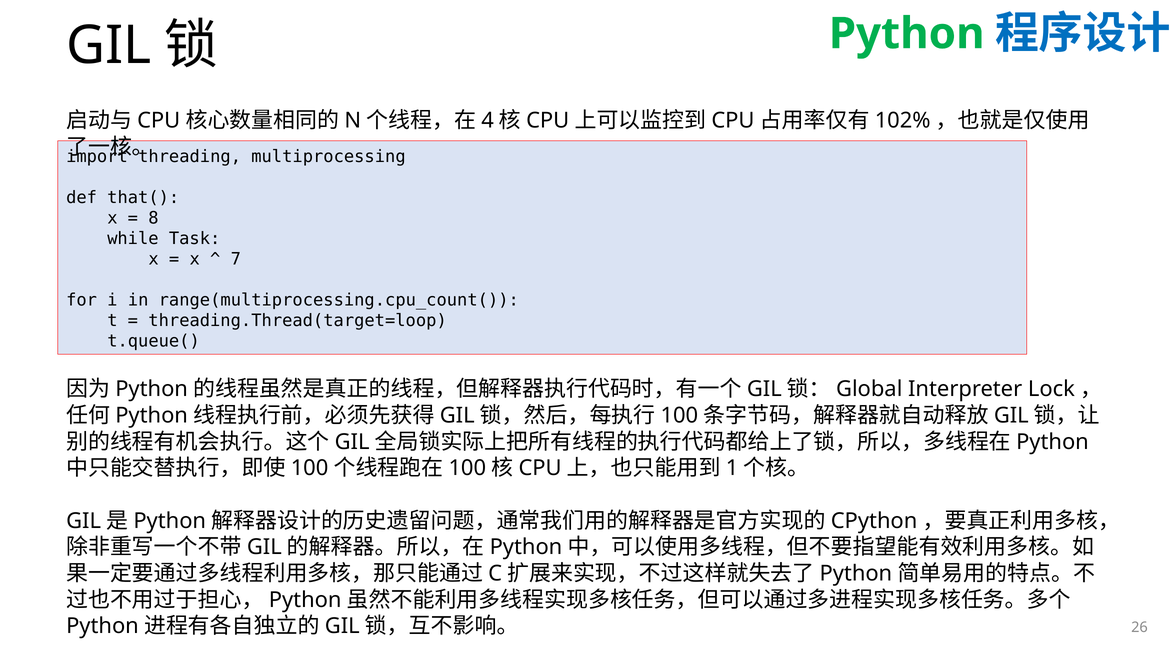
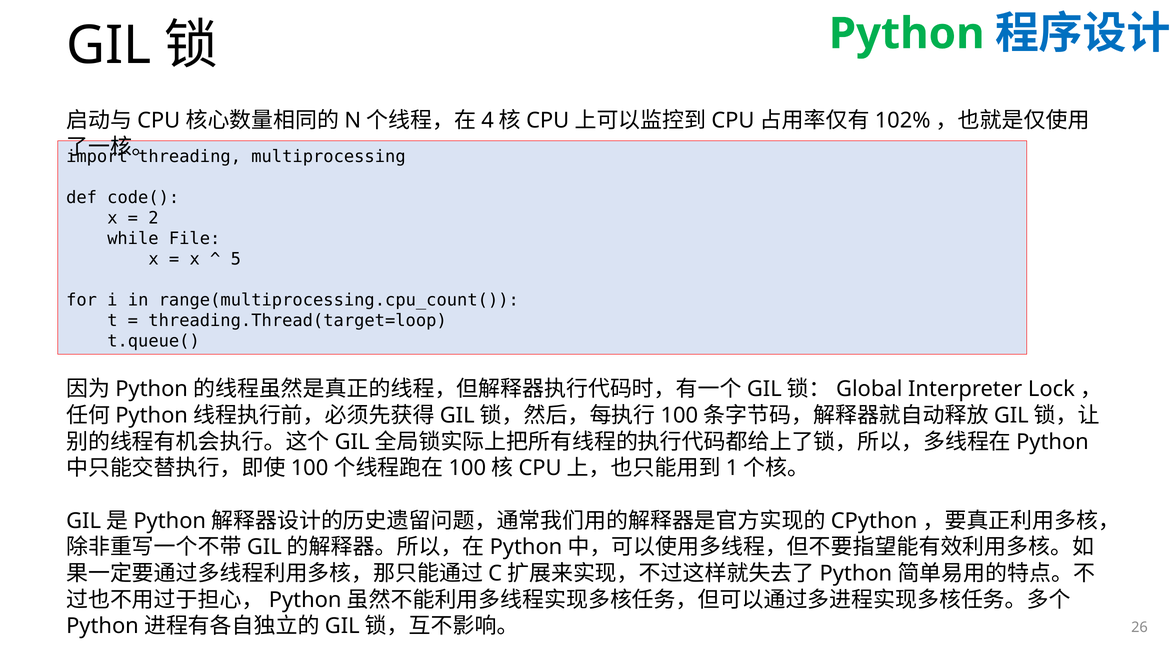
that(: that( -> code( (143, 198)
8: 8 -> 2 (153, 218)
Task: Task -> File (195, 239)
7: 7 -> 5 (236, 259)
